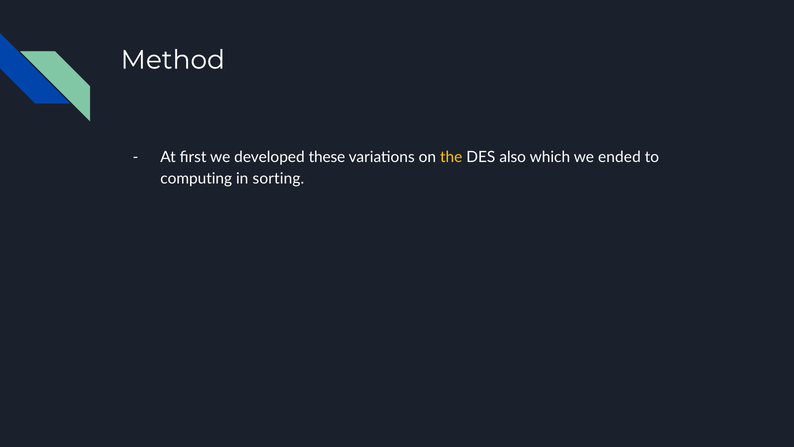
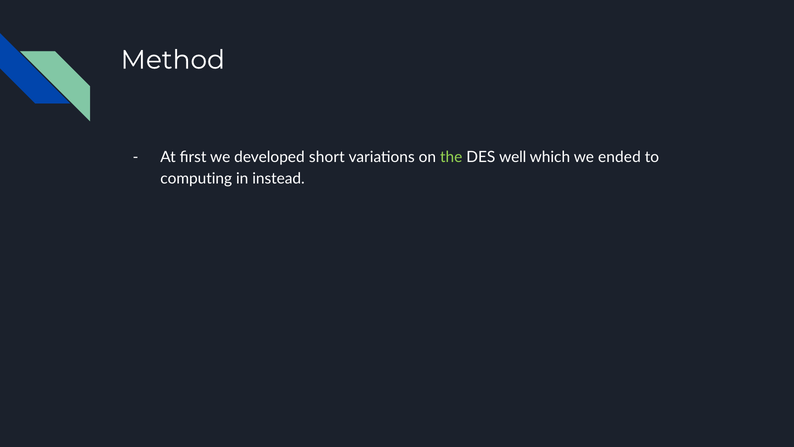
these: these -> short (327, 157)
the colour: yellow -> light green (451, 157)
also: also -> well (513, 157)
sorting: sorting -> instead (279, 178)
